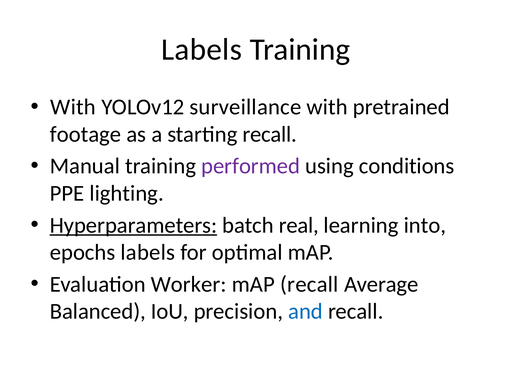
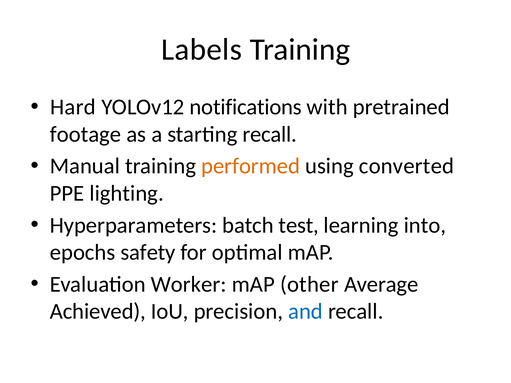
With: With -> Hard (73, 107)
surveillance: surveillance -> notifications (246, 107)
performed colour: purple -> orange (251, 166)
conditions: conditions -> converted (407, 166)
Hyperparameters underline: present -> none (133, 225)
real: real -> test (299, 225)
epochs labels: labels -> safety (148, 253)
mAP recall: recall -> other (309, 284)
Balanced: Balanced -> Achieved (98, 312)
